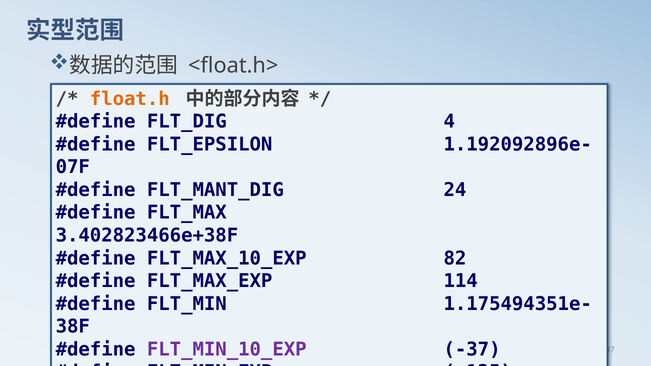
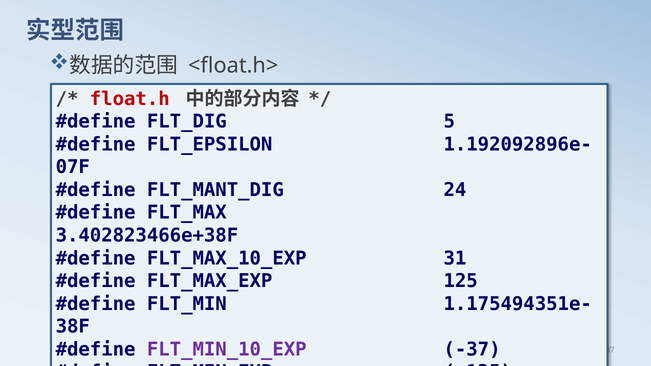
float.h colour: orange -> red (130, 99)
4: 4 -> 5 (449, 122)
82: 82 -> 31 (455, 258)
114: 114 -> 125 (461, 281)
